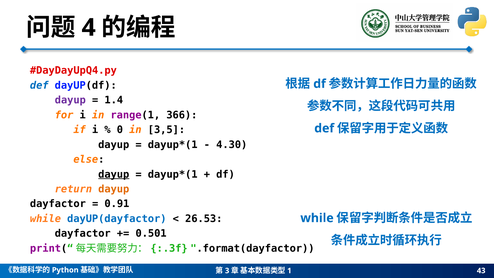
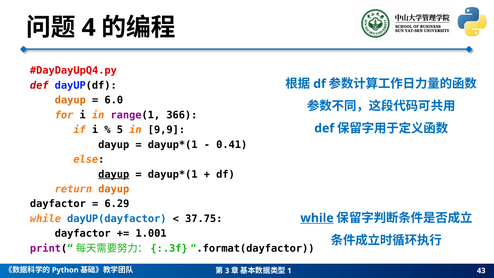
def colour: blue -> red (39, 85)
dayup colour: purple -> orange (70, 100)
1.4: 1.4 -> 6.0 (114, 100)
0: 0 -> 5 (120, 130)
3,5: 3,5 -> 9,9 (166, 130)
4.30: 4.30 -> 0.41 (232, 145)
0.91: 0.91 -> 6.29 (117, 204)
26.53: 26.53 -> 37.75 (204, 219)
while underline: none -> present (317, 218)
0.501: 0.501 -> 1.001 (151, 233)
